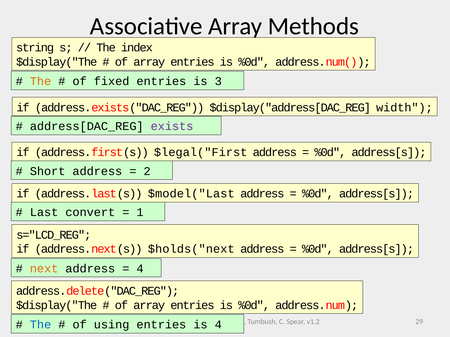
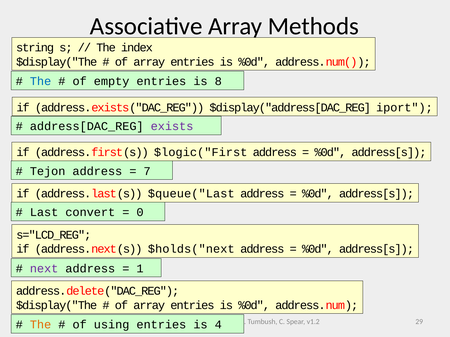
The colour: orange -> blue (41, 81)
fixed: fixed -> empty (112, 81)
3: 3 -> 8 (218, 81)
width: width -> iport (404, 108)
$legal("First: $legal("First -> $logic("First (201, 153)
Short: Short -> Tejon (48, 171)
2: 2 -> 7 (147, 171)
$model("Last: $model("Last -> $queue("Last (191, 194)
1: 1 -> 0 (140, 213)
next colour: orange -> purple (44, 269)
4: 4 -> 1 (140, 269)
The colour: blue -> orange (41, 325)
